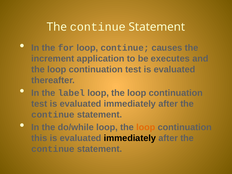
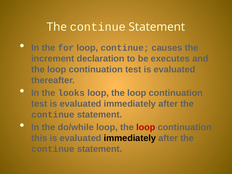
application: application -> declaration (101, 59)
label: label -> looks (71, 93)
loop colour: orange -> red (146, 127)
